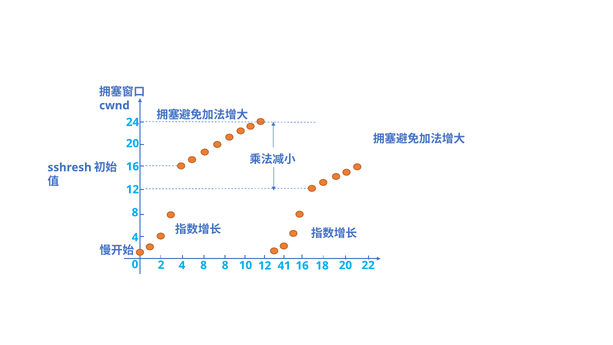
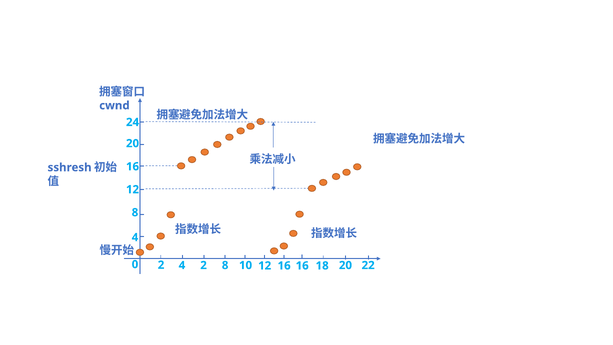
4 8: 8 -> 2 (204, 265)
12 41: 41 -> 16 (284, 266)
